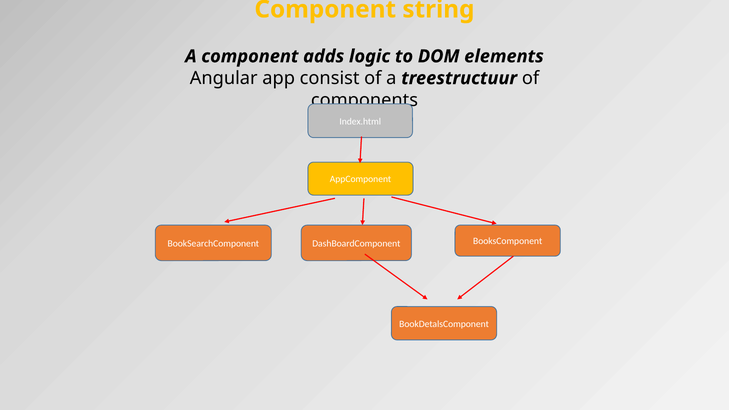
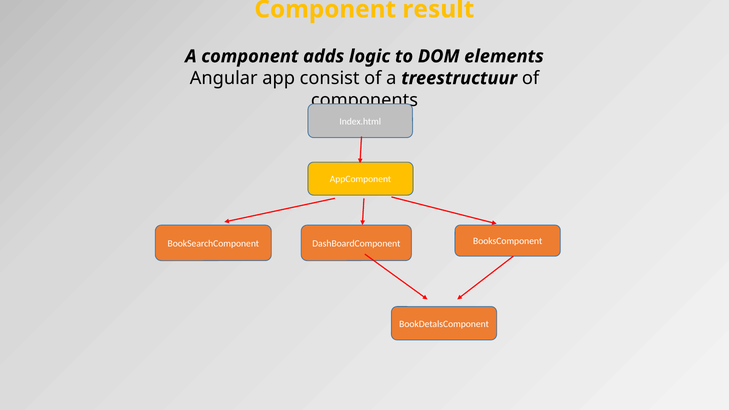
string: string -> result (438, 9)
